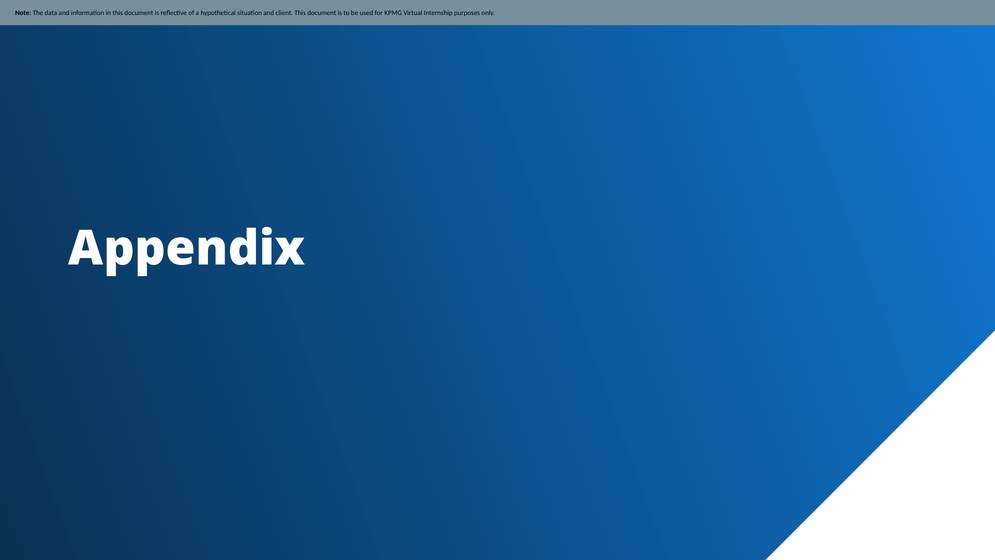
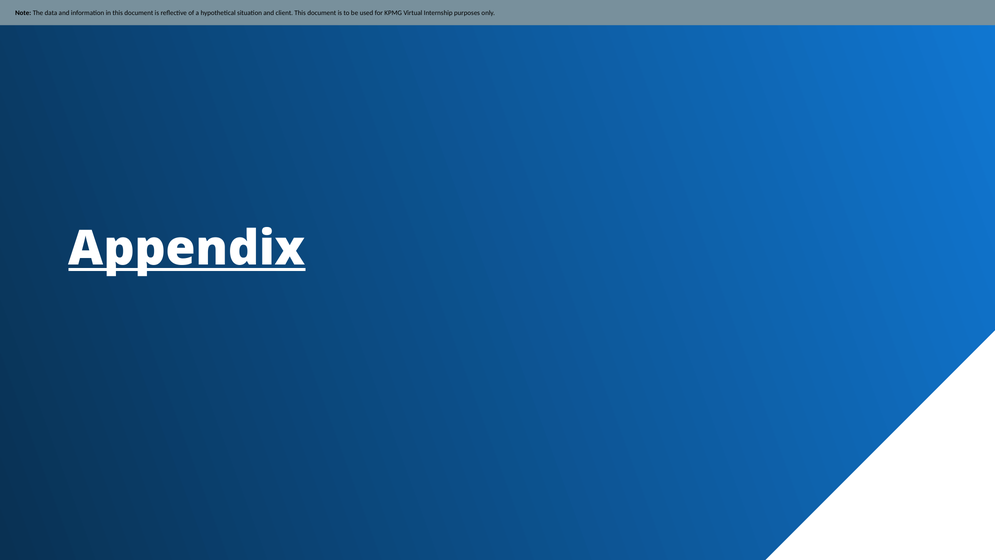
Appendix underline: none -> present (187, 249)
